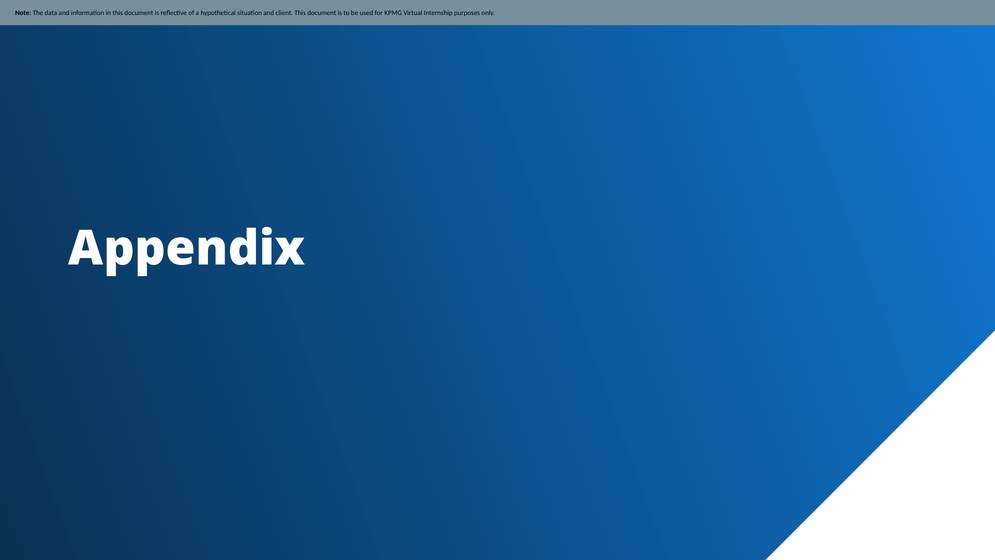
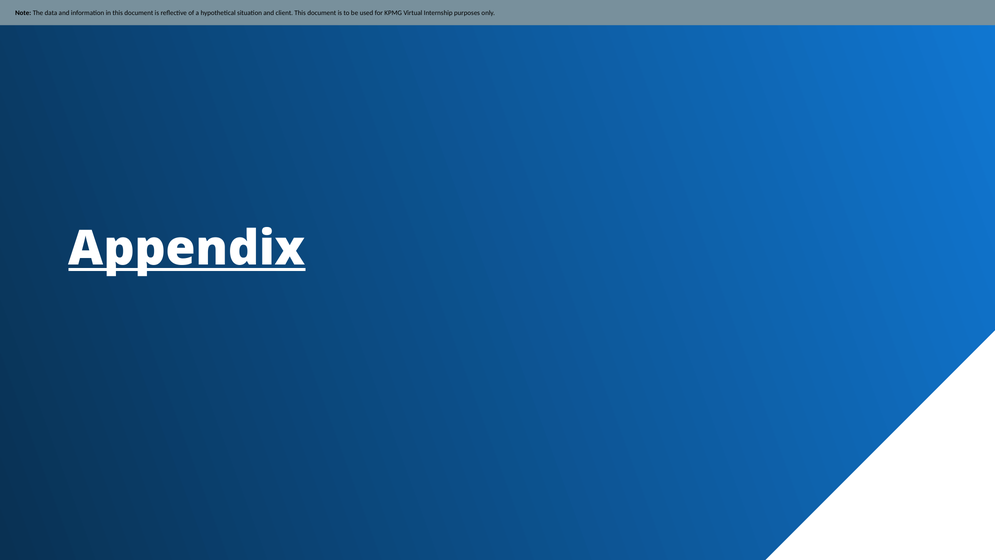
Appendix underline: none -> present (187, 249)
